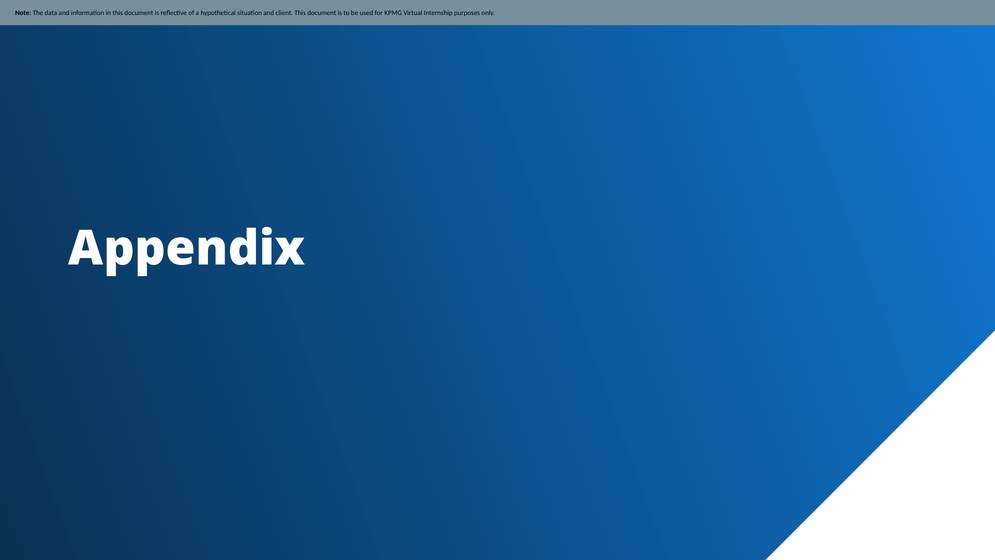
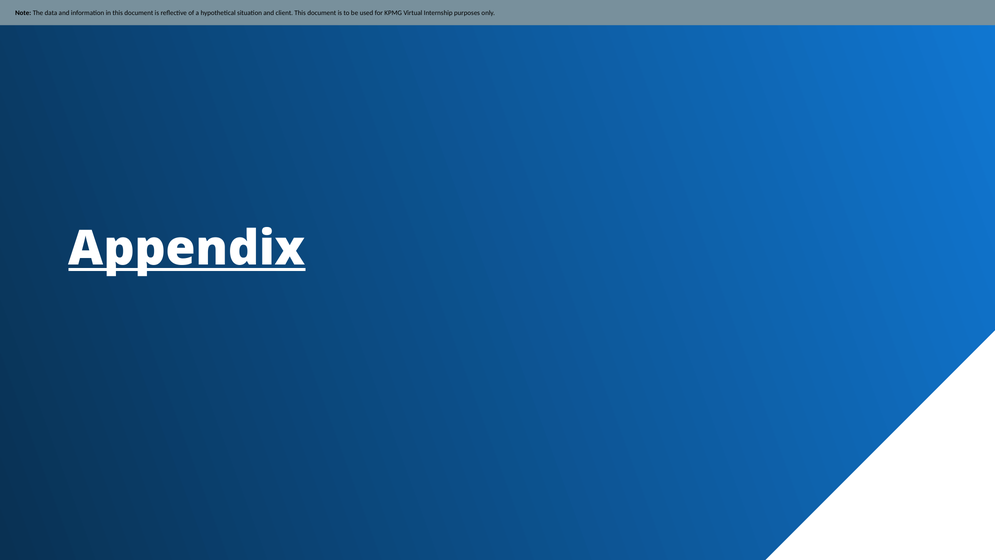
Appendix underline: none -> present (187, 249)
